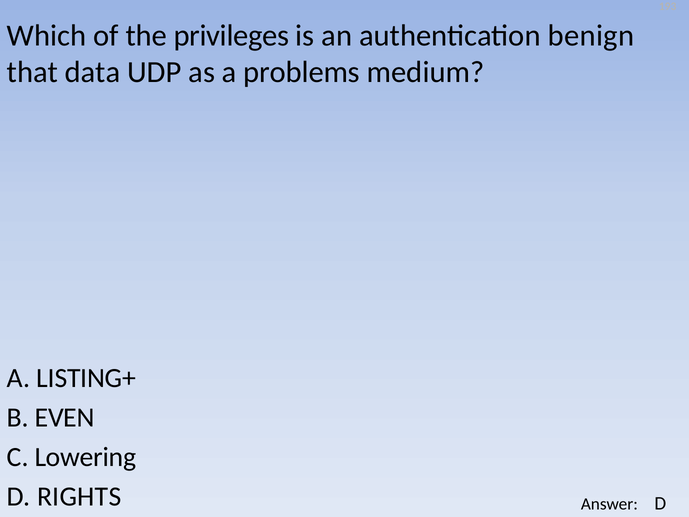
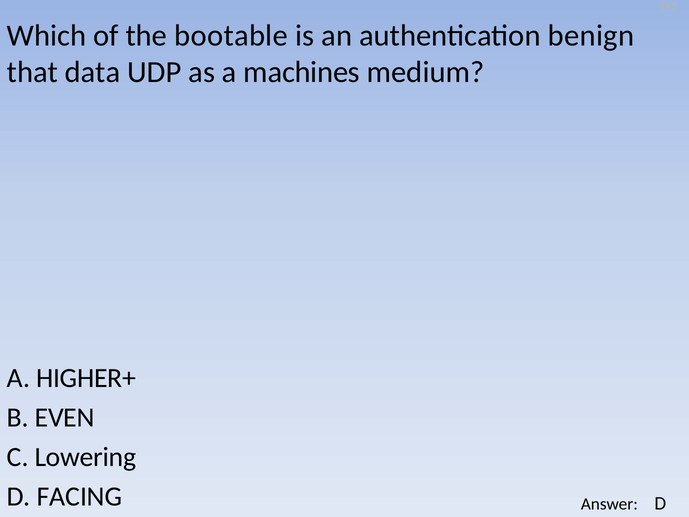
privileges: privileges -> bootable (231, 35)
problems: problems -> machines (302, 72)
LISTING+: LISTING+ -> HIGHER+ (86, 378)
RIGHTS: RIGHTS -> FACING (79, 496)
